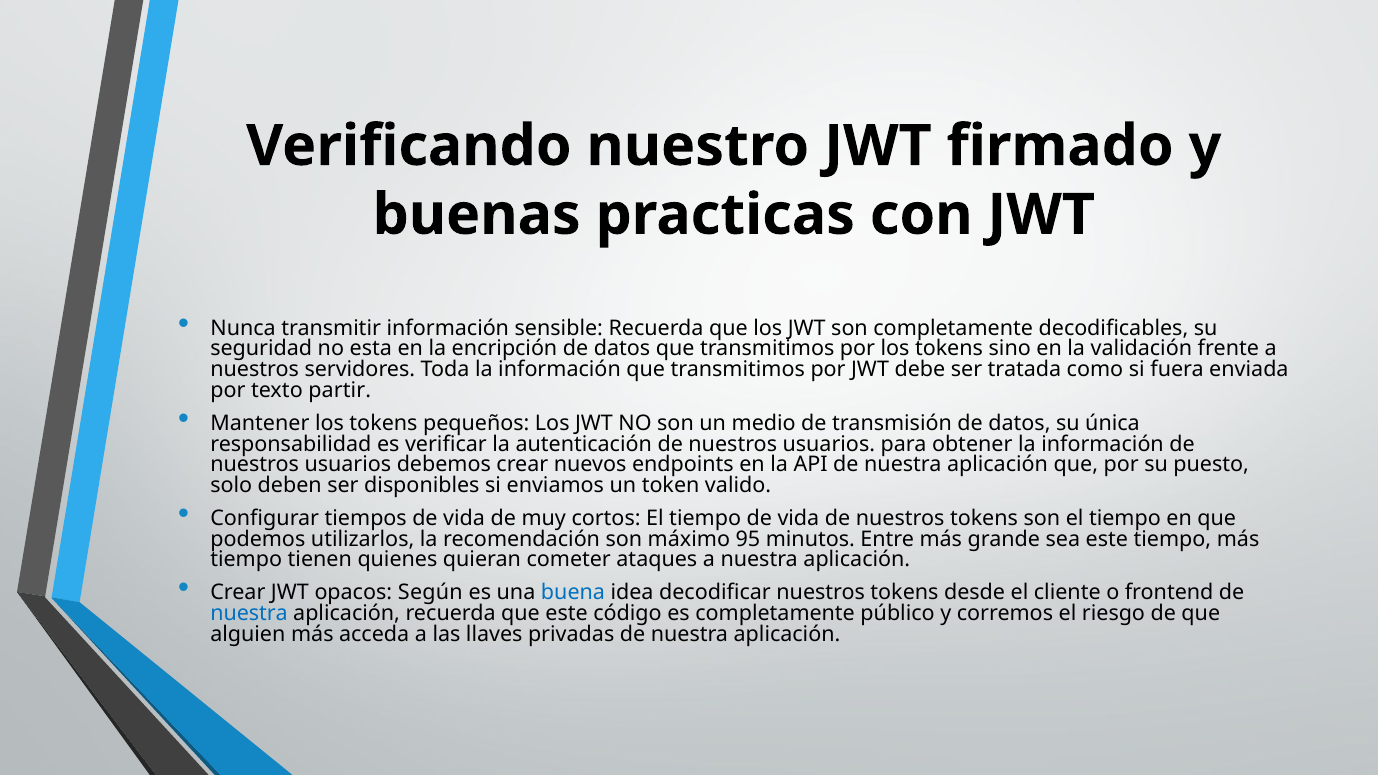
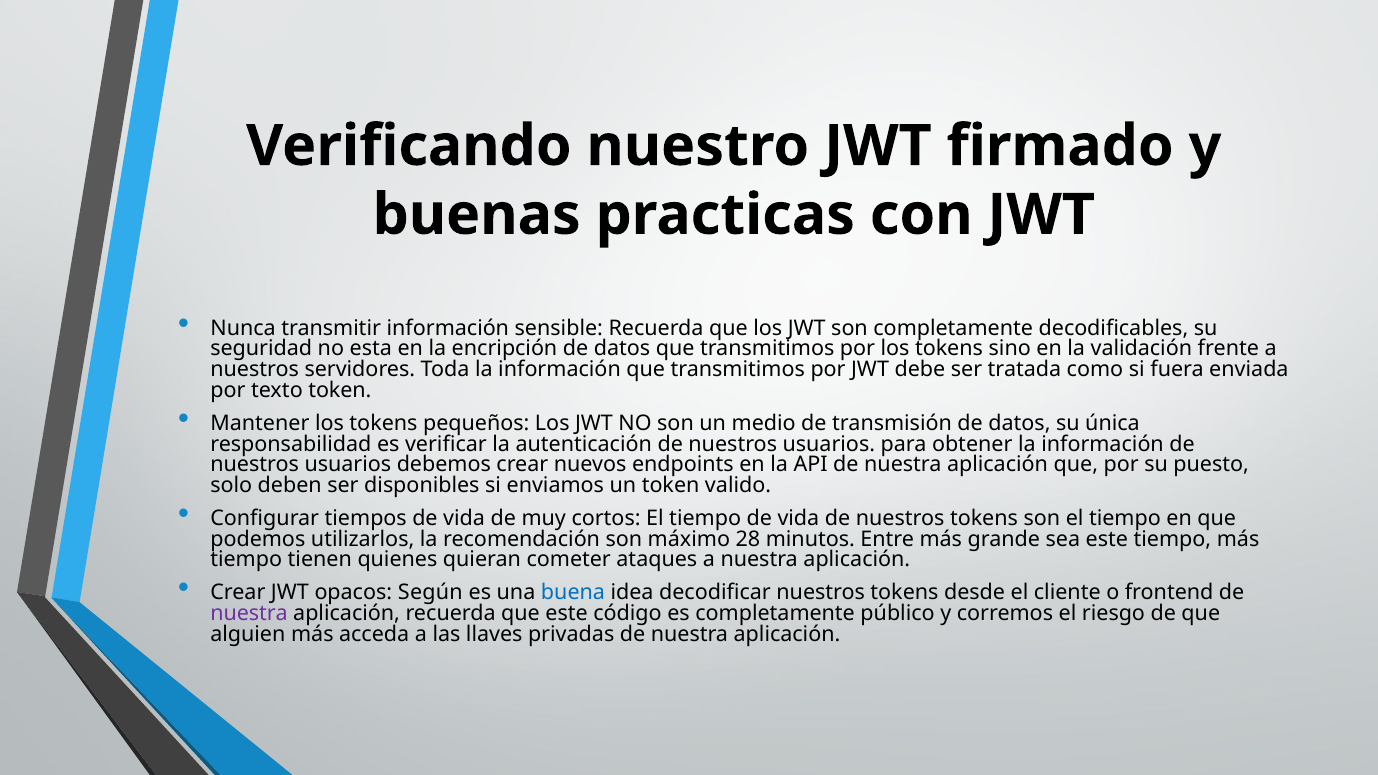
texto partir: partir -> token (340, 390)
95: 95 -> 28 (748, 539)
nuestra colour: blue -> purple (249, 613)
